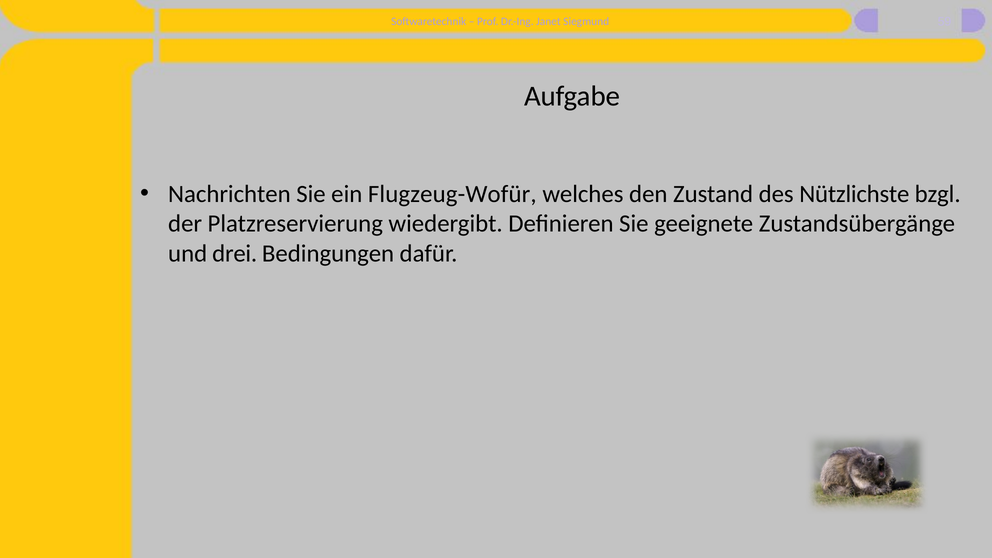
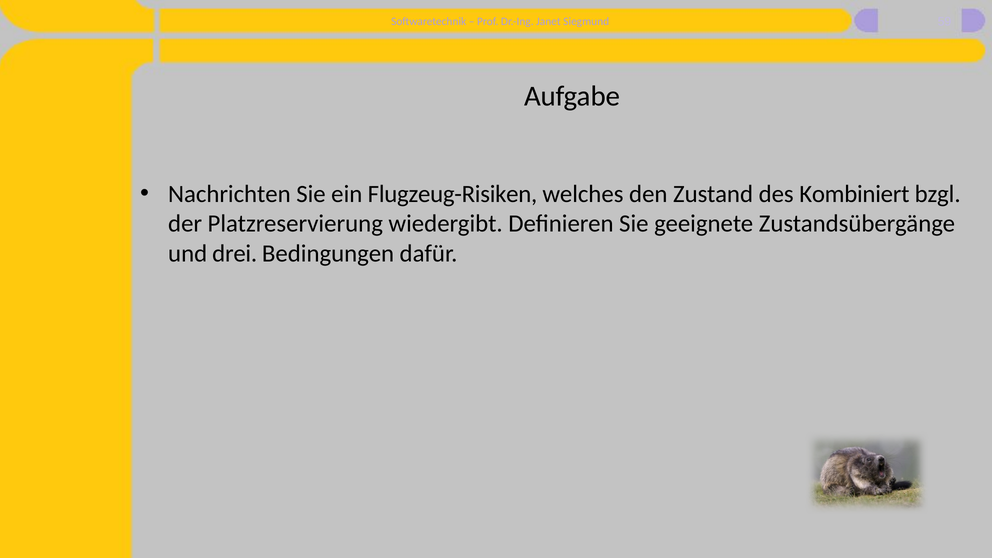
Flugzeug-Wofür: Flugzeug-Wofür -> Flugzeug-Risiken (452, 194)
Nützlichste: Nützlichste -> Kombiniert (854, 194)
